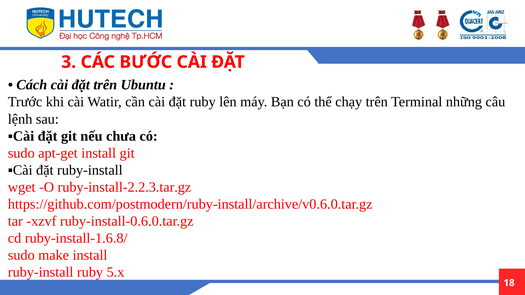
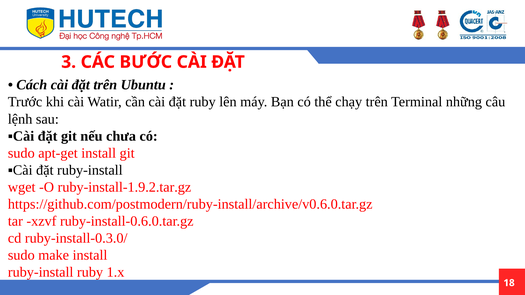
ruby-install-2.2.3.tar.gz: ruby-install-2.2.3.tar.gz -> ruby-install-1.9.2.tar.gz (124, 187)
ruby-install-1.6.8/: ruby-install-1.6.8/ -> ruby-install-0.3.0/ (76, 238)
5.x: 5.x -> 1.x (116, 273)
